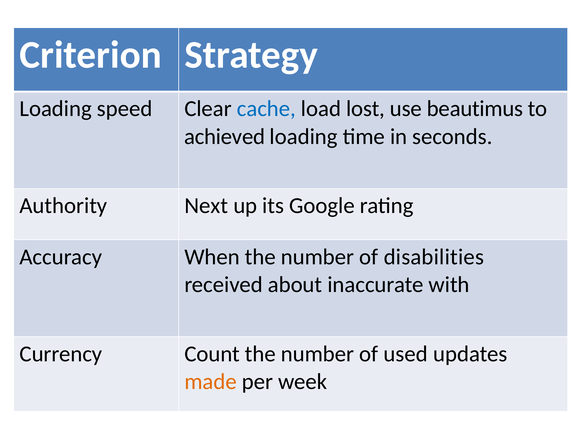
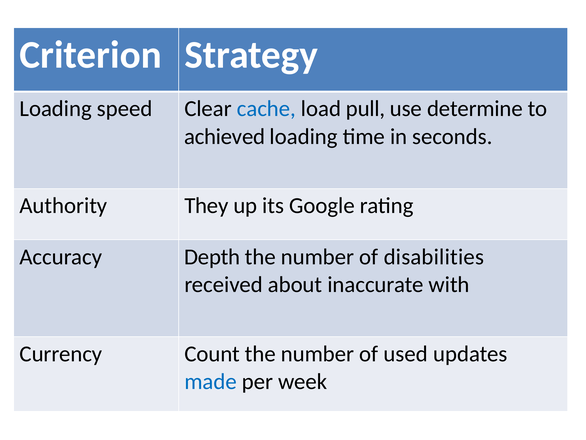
lost: lost -> pull (366, 109)
beautimus: beautimus -> determine (475, 109)
Next: Next -> They (206, 206)
When: When -> Depth (212, 257)
made colour: orange -> blue (211, 381)
